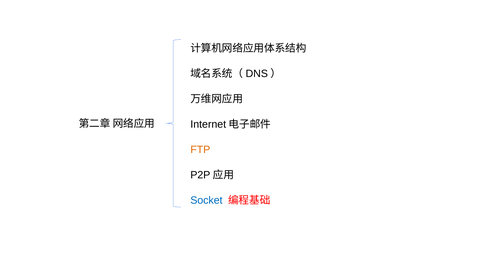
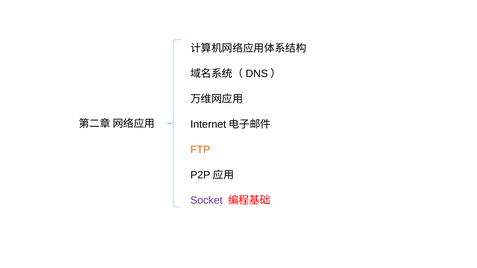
Socket colour: blue -> purple (206, 201)
